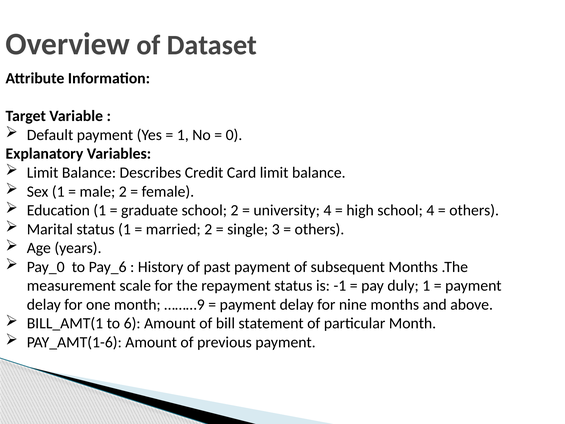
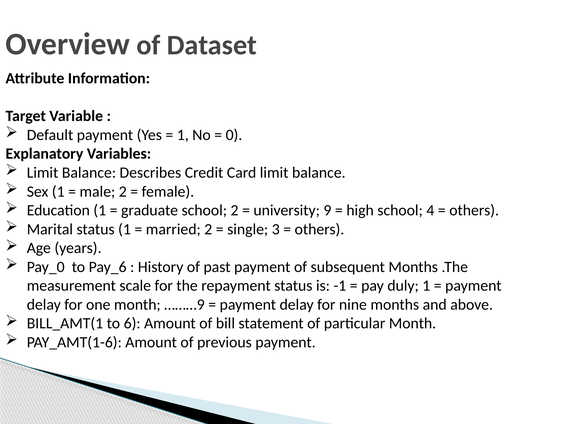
university 4: 4 -> 9 (327, 210)
